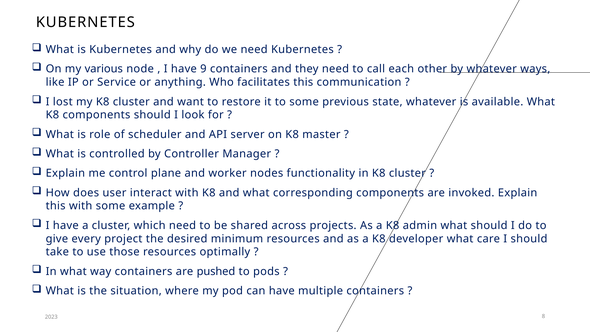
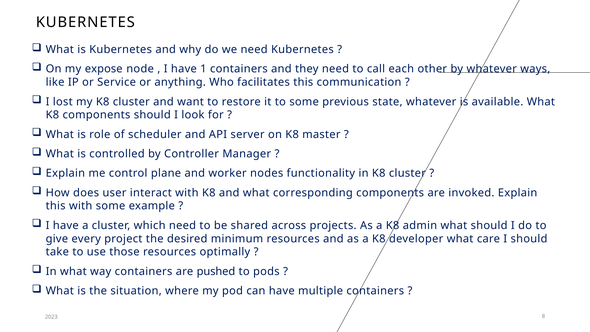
various: various -> expose (104, 69)
9: 9 -> 1 (203, 69)
